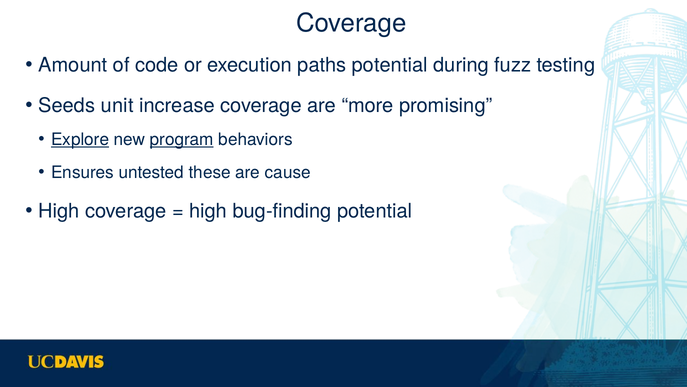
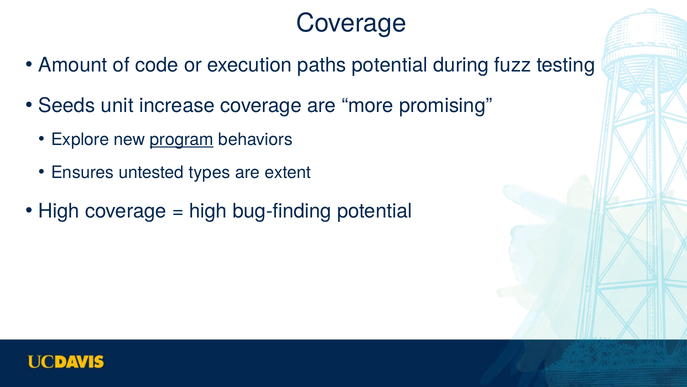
Explore underline: present -> none (80, 140)
these: these -> types (210, 172)
cause: cause -> extent (288, 172)
